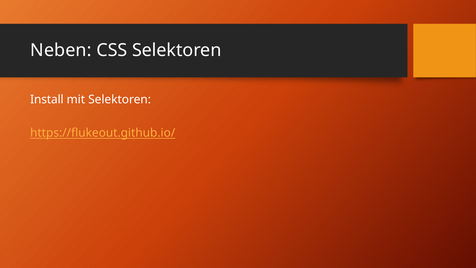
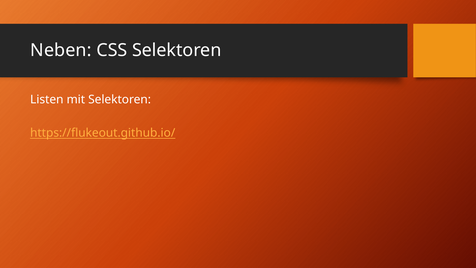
Install: Install -> Listen (47, 99)
